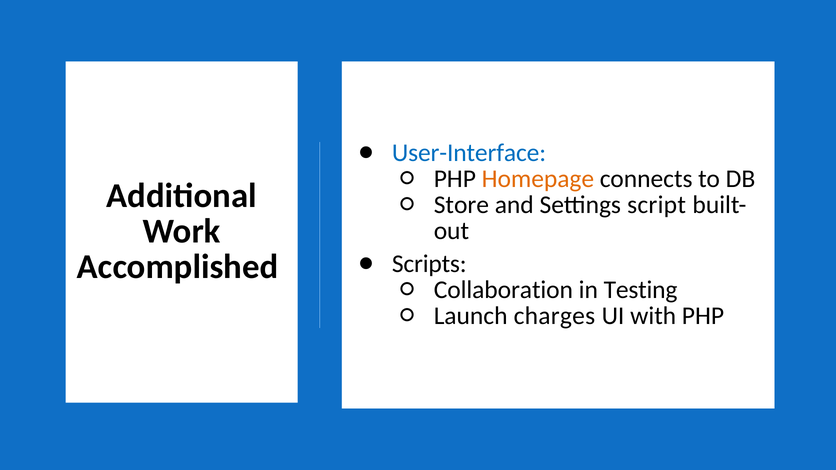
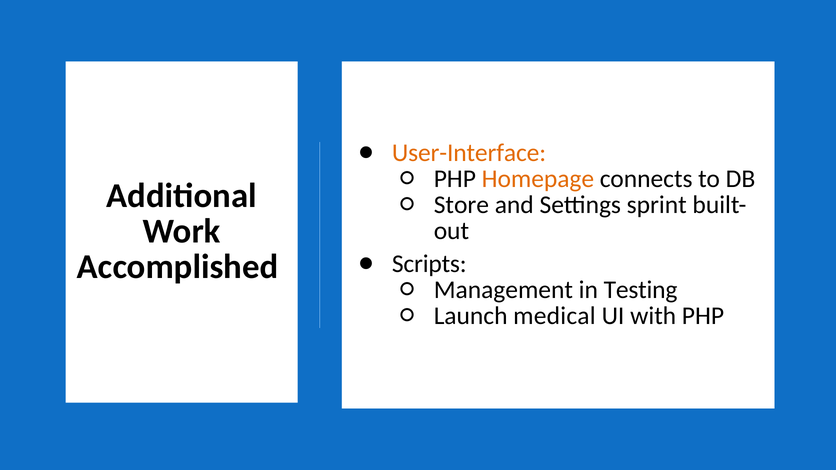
User-Interface colour: blue -> orange (469, 153)
script: script -> sprint (657, 205)
Collaboration: Collaboration -> Management (503, 290)
charges: charges -> medical (554, 316)
